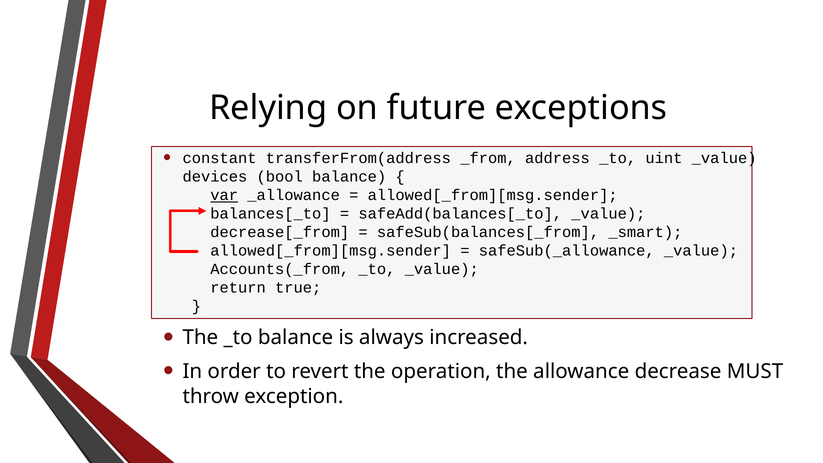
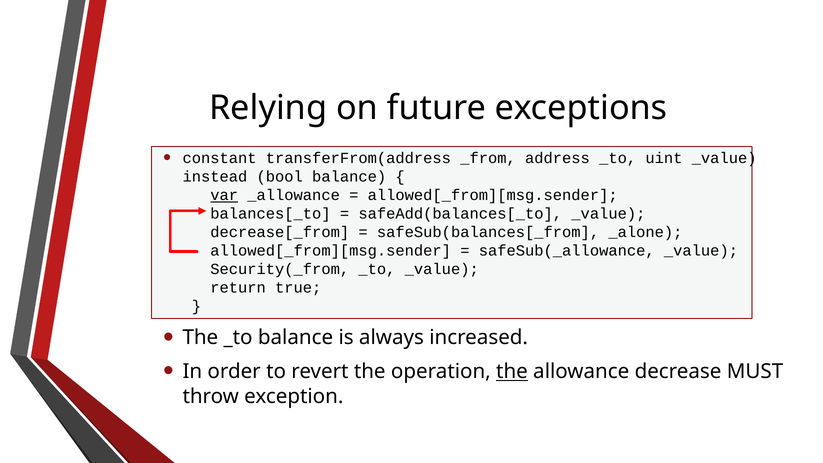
devices: devices -> instead (215, 177)
_smart: _smart -> _alone (645, 232)
Accounts(_from: Accounts(_from -> Security(_from (280, 269)
the underline: none -> present (512, 372)
